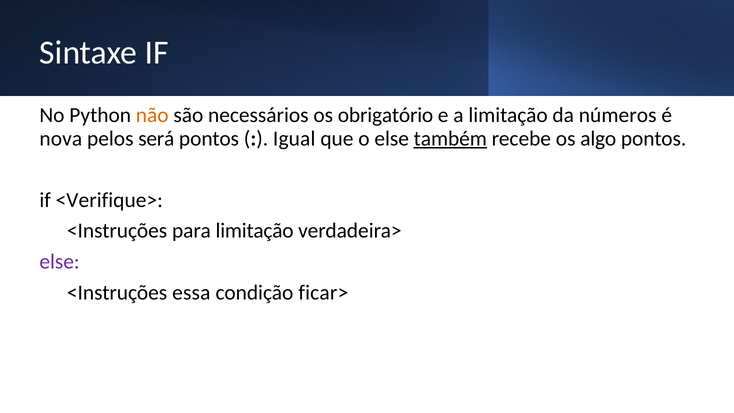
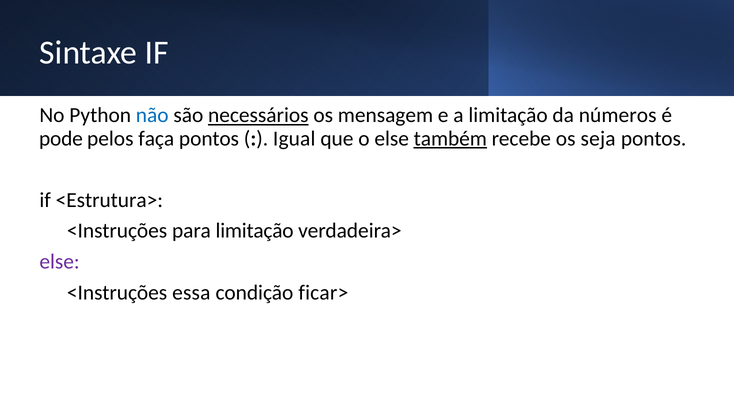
não colour: orange -> blue (152, 115)
necessários underline: none -> present (258, 115)
obrigatório: obrigatório -> mensagem (385, 115)
nova: nova -> pode (61, 139)
será: será -> faça (156, 139)
algo: algo -> seja (598, 139)
<Verifique>: <Verifique> -> <Estrutura> (109, 200)
